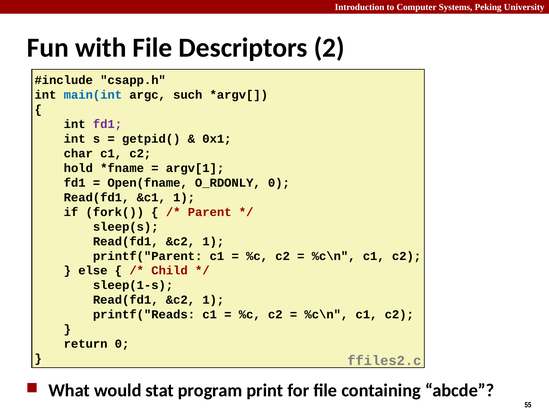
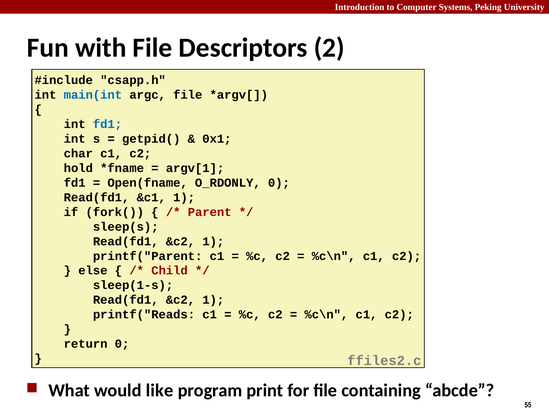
argc such: such -> file (188, 95)
fd1 colour: purple -> blue (107, 124)
stat: stat -> like (160, 390)
